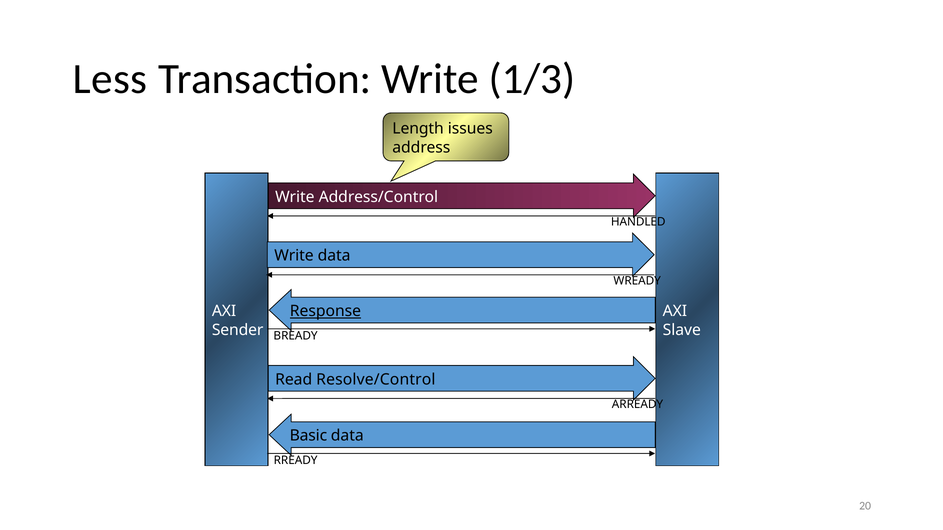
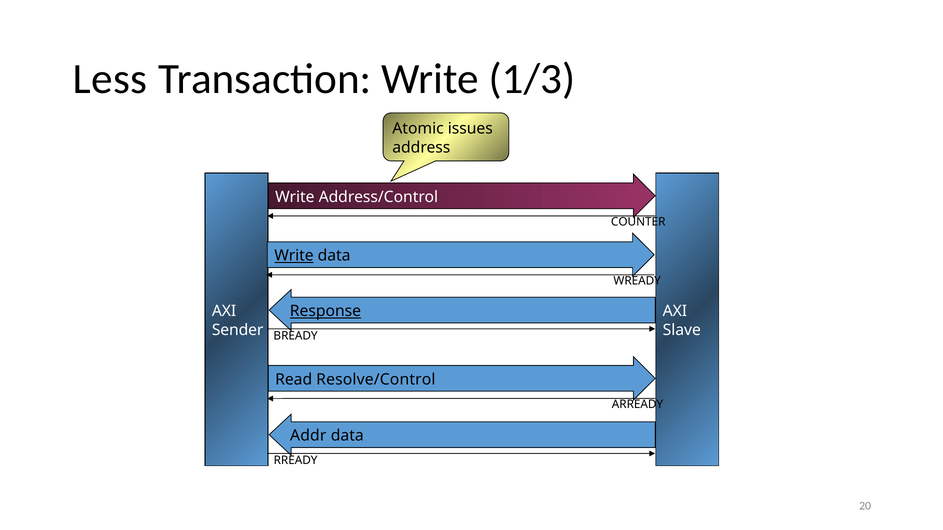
Length: Length -> Atomic (418, 129)
HANDLED: HANDLED -> COUNTER (638, 222)
Write underline: none -> present (294, 256)
Basic: Basic -> Addr (308, 436)
